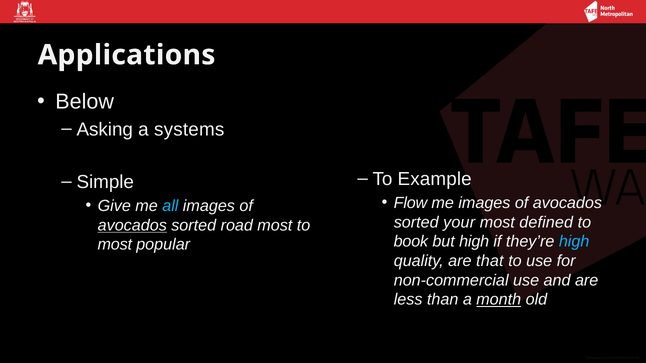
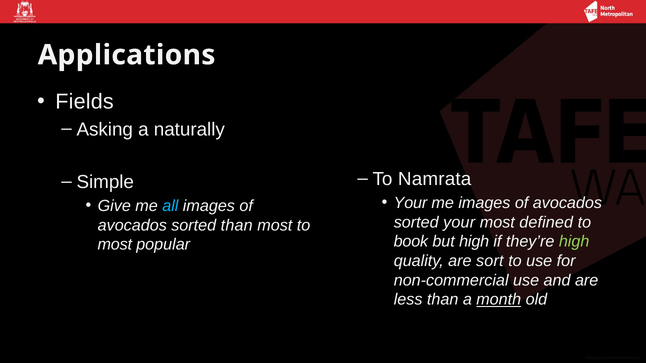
Below: Below -> Fields (85, 102)
systems: systems -> naturally (189, 129)
Example: Example -> Namrata (435, 179)
Flow: Flow -> Your (410, 203)
avocados underline: present -> none (132, 226)
sorted road: road -> than (237, 226)
high colour: light blue -> light green (574, 242)
that: that -> sort (490, 261)
